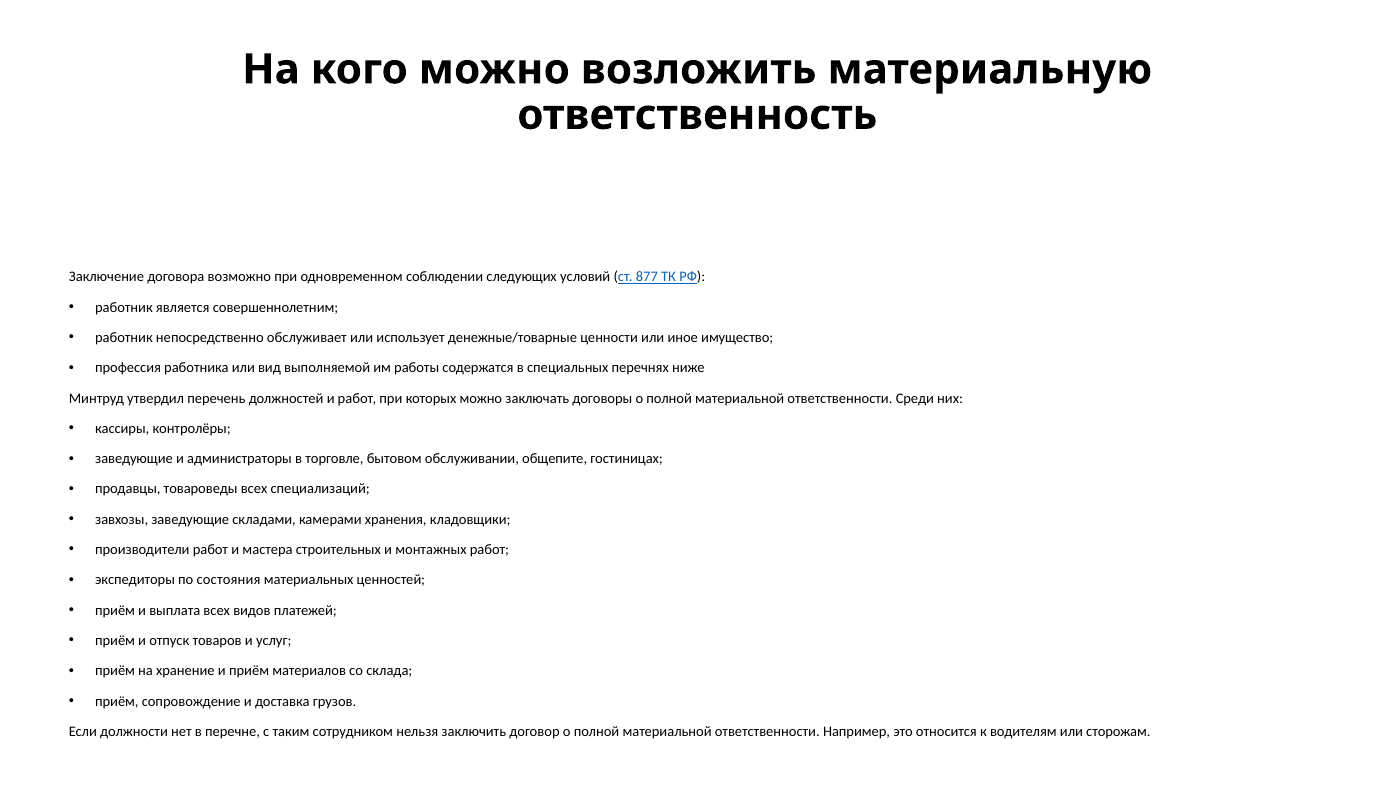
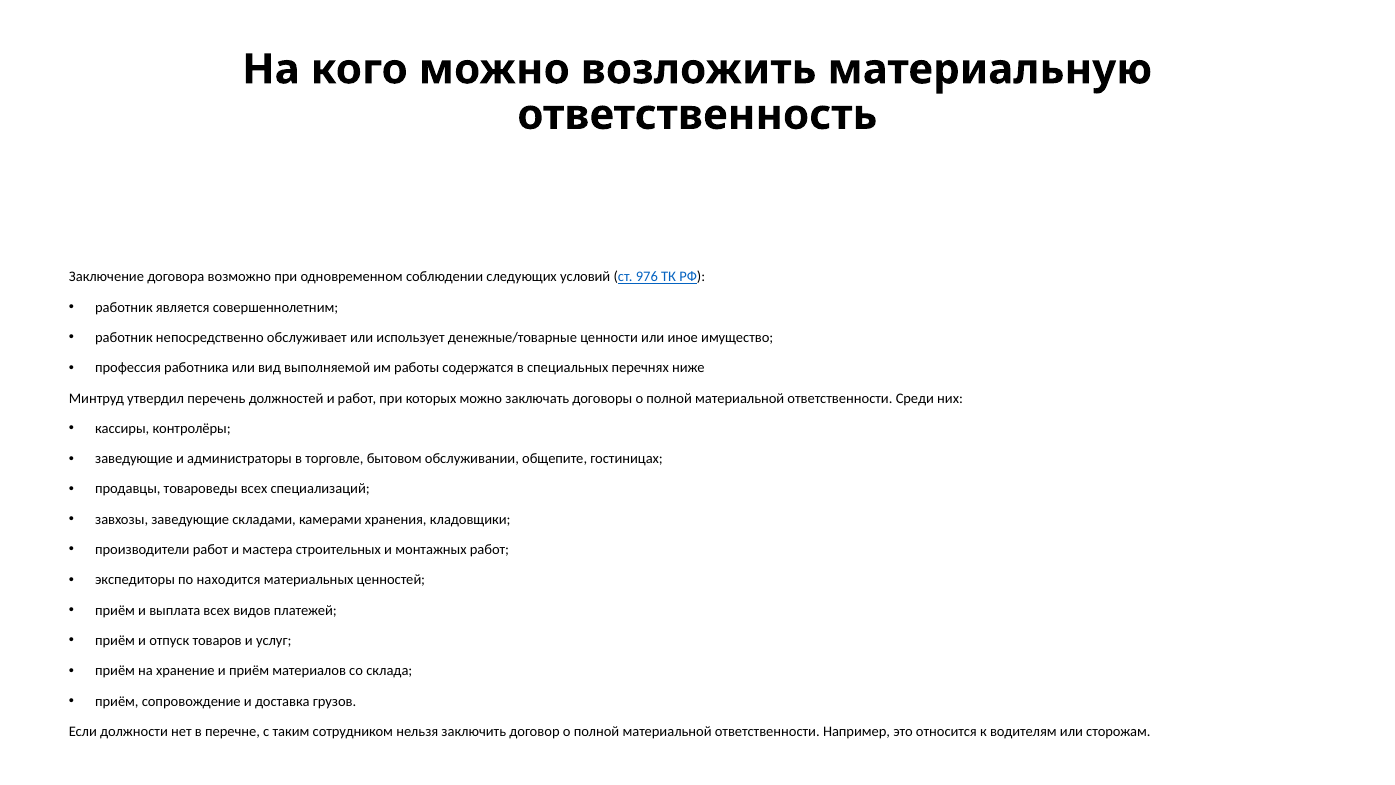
877: 877 -> 976 (647, 277)
состояния: состояния -> находится (229, 580)
